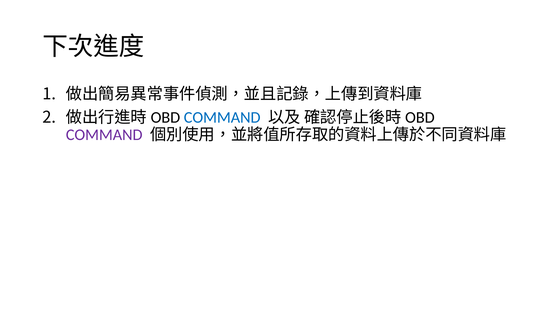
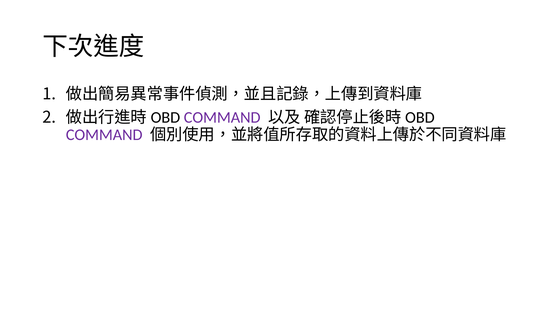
COMMAND colour: blue -> purple (222, 117)
